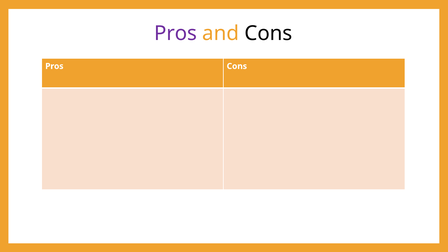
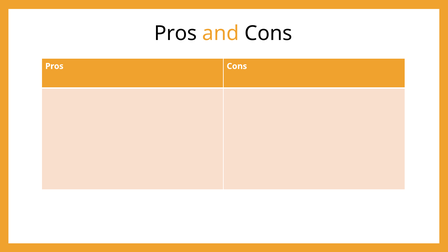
Pros colour: purple -> black (176, 33)
